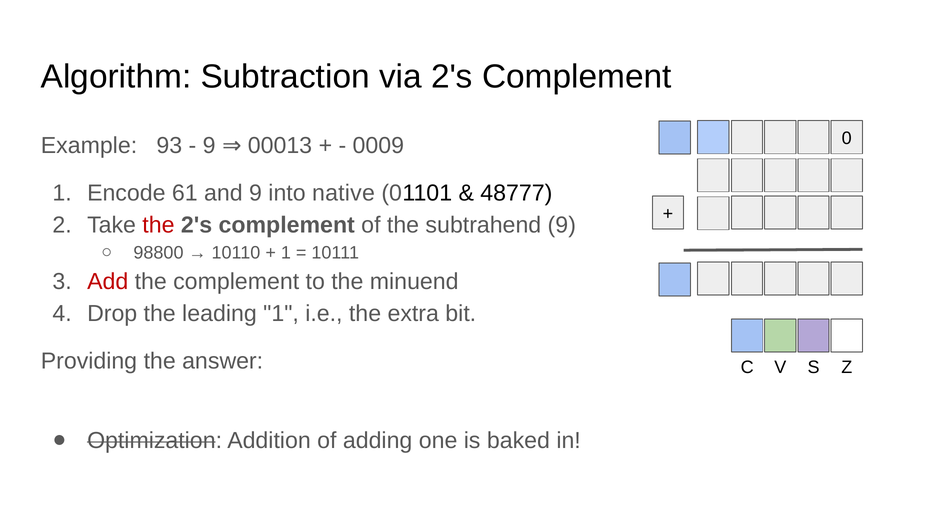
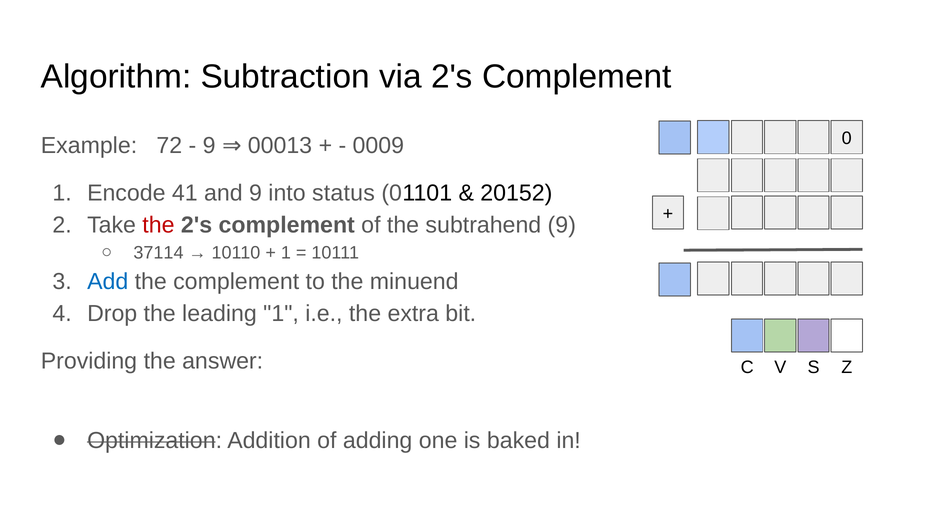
93: 93 -> 72 (169, 146)
61: 61 -> 41 (185, 193)
native: native -> status (343, 193)
48777: 48777 -> 20152 (516, 193)
98800: 98800 -> 37114 (158, 253)
Add colour: red -> blue (108, 282)
